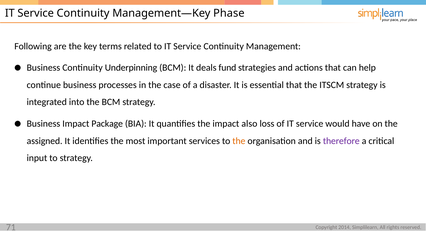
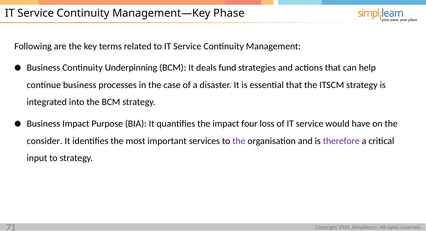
Package: Package -> Purpose (107, 124)
also: also -> four (250, 124)
assigned: assigned -> consider (45, 141)
the colour: orange -> purple (239, 141)
